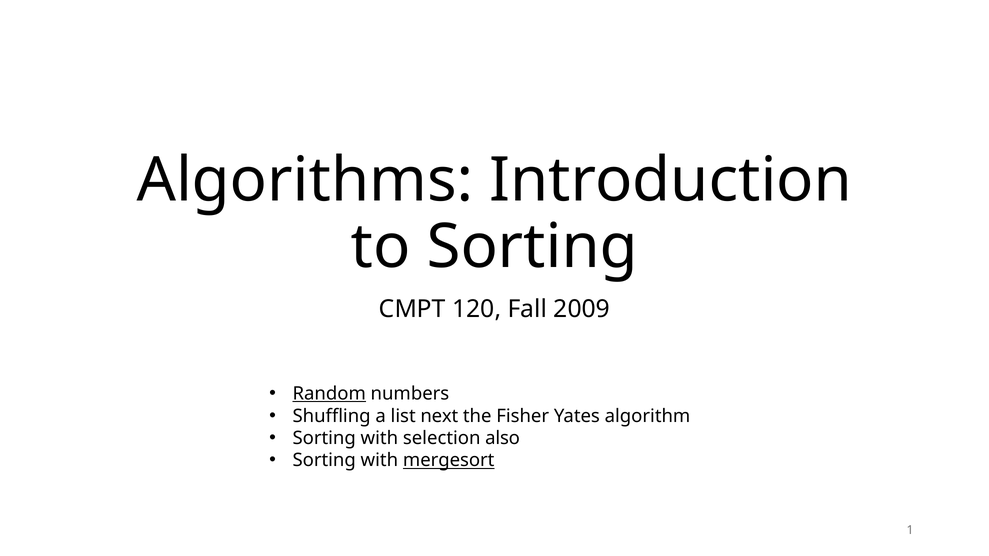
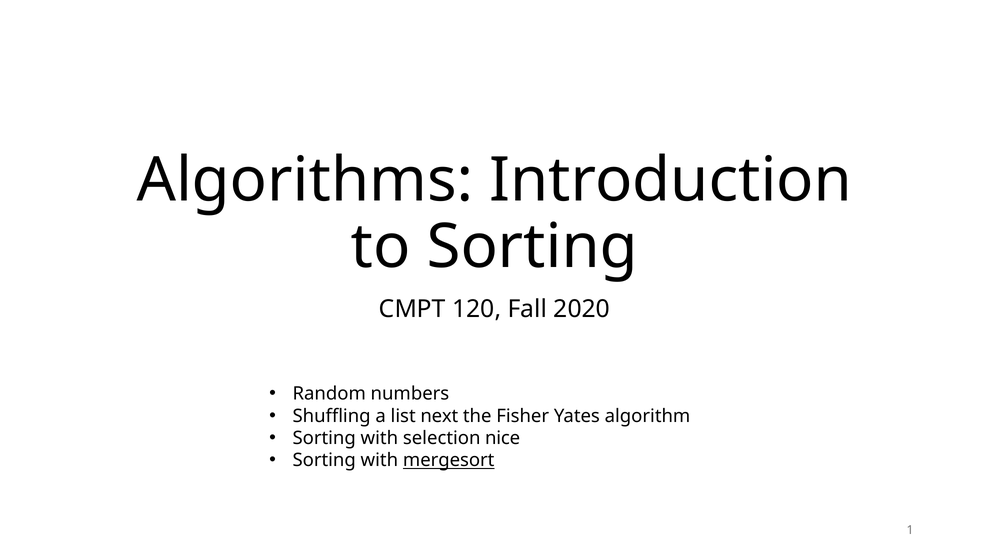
2009: 2009 -> 2020 (582, 309)
Random underline: present -> none (329, 394)
also: also -> nice (503, 438)
